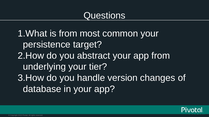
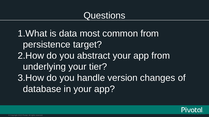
is from: from -> data (68, 34)
common your: your -> from (150, 34)
